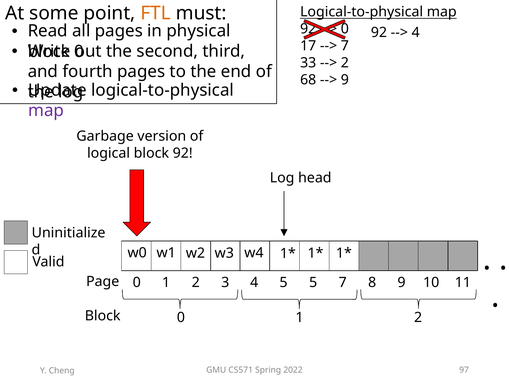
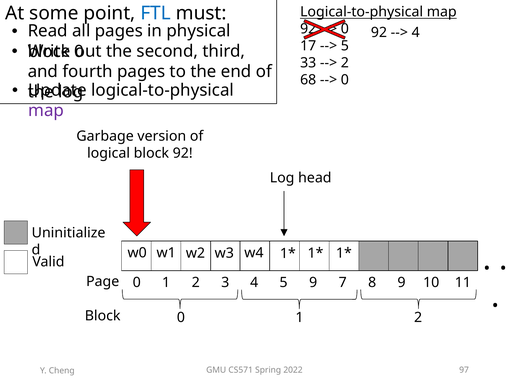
FTL colour: orange -> blue (156, 13)
7: 7 -> 5 (345, 46)
9: 9 -> 0 (345, 80)
5 5: 5 -> 9 (313, 282)
